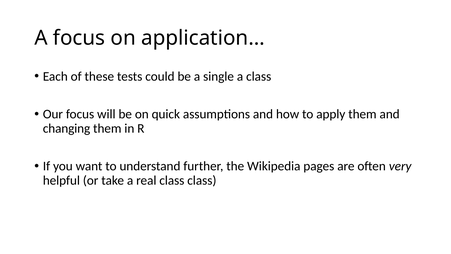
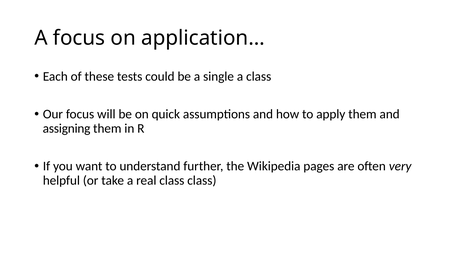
changing: changing -> assigning (67, 128)
